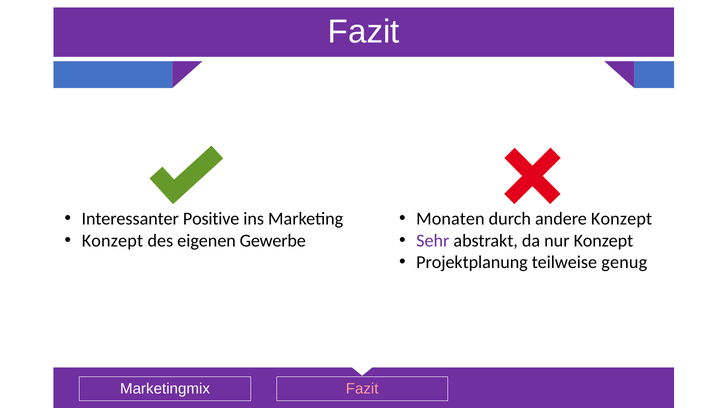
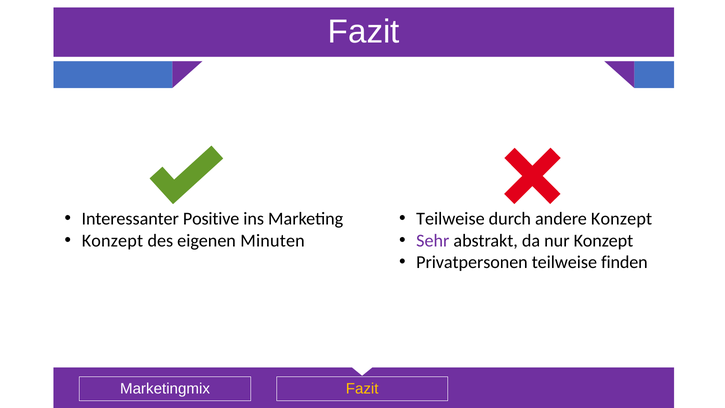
Monaten: Monaten -> Teilweise (450, 219)
Gewerbe: Gewerbe -> Minuten (273, 240)
Projektplanung: Projektplanung -> Privatpersonen (472, 262)
genug: genug -> finden (624, 262)
Fazit colour: pink -> yellow (362, 388)
